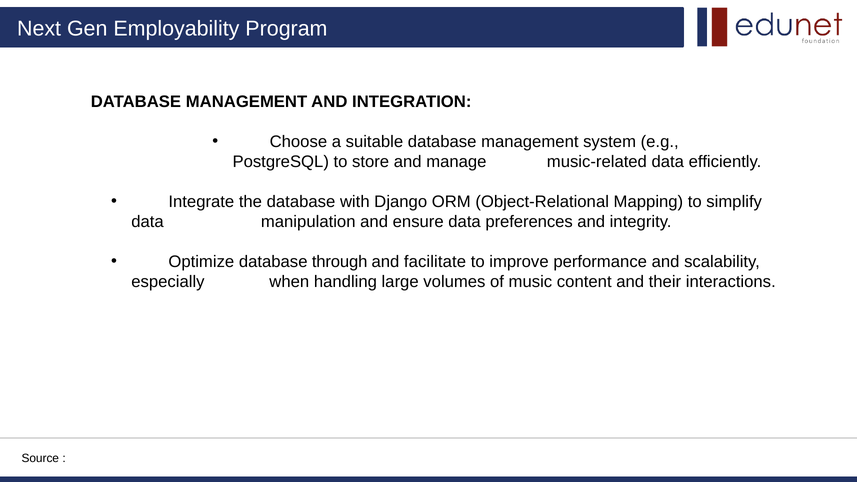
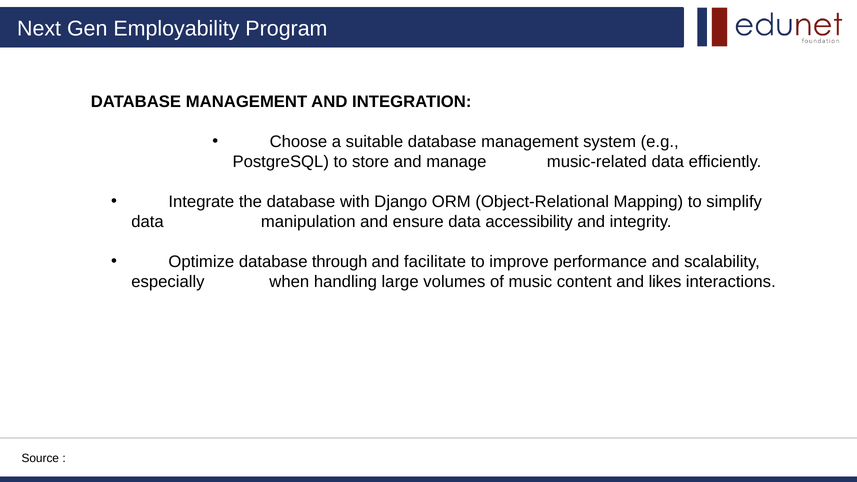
preferences: preferences -> accessibility (529, 222)
their: their -> likes (665, 282)
